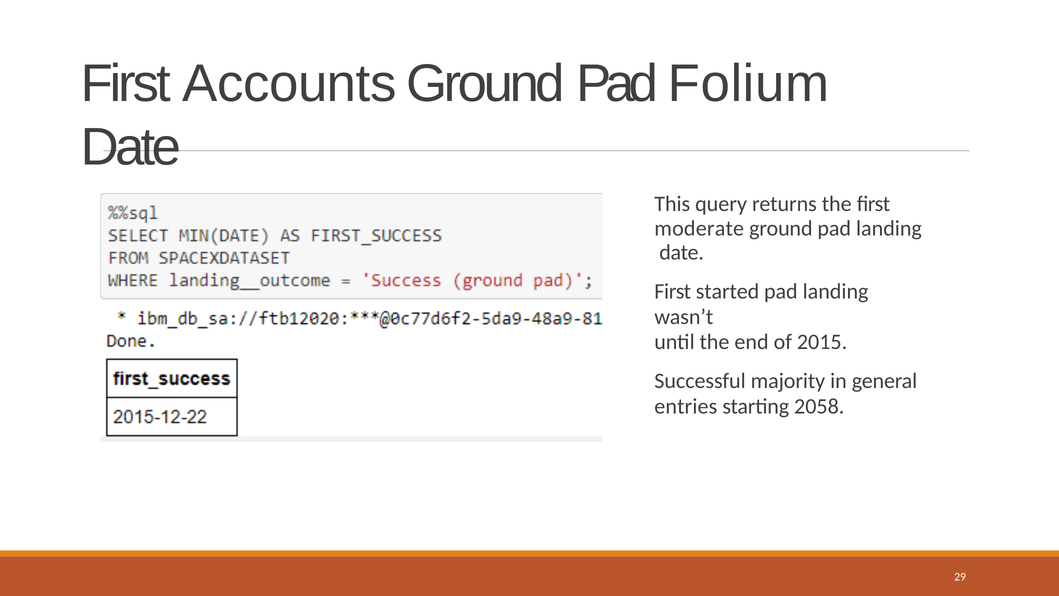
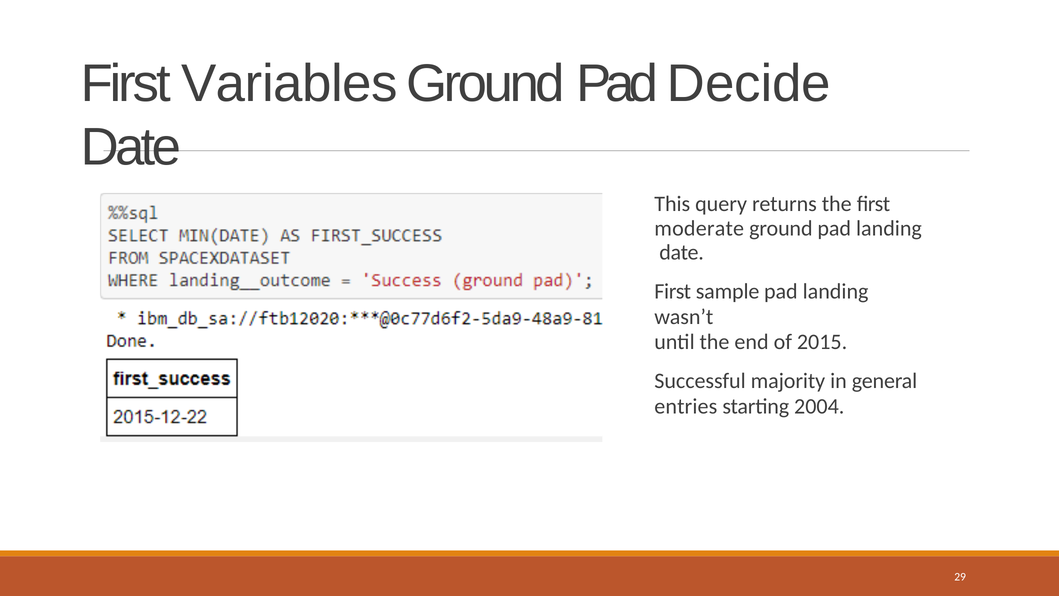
Accounts: Accounts -> Variables (289, 84)
Folium: Folium -> Decide (749, 84)
started: started -> sample (728, 291)
2058: 2058 -> 2004 (819, 406)
